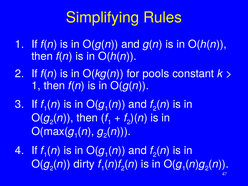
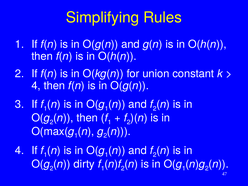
pools: pools -> union (156, 74)
1: 1 -> 4 (36, 86)
